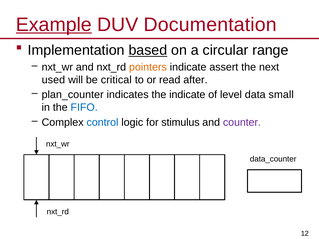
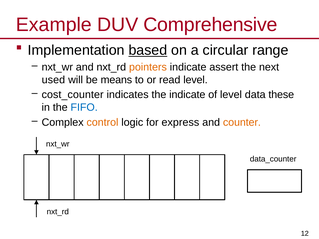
Example underline: present -> none (54, 25)
Documentation: Documentation -> Comprehensive (210, 25)
critical: critical -> means (116, 80)
read after: after -> level (195, 80)
plan_counter: plan_counter -> cost_counter (73, 95)
small: small -> these (281, 95)
control colour: blue -> orange (102, 122)
stimulus: stimulus -> express (180, 122)
counter colour: purple -> orange (242, 122)
